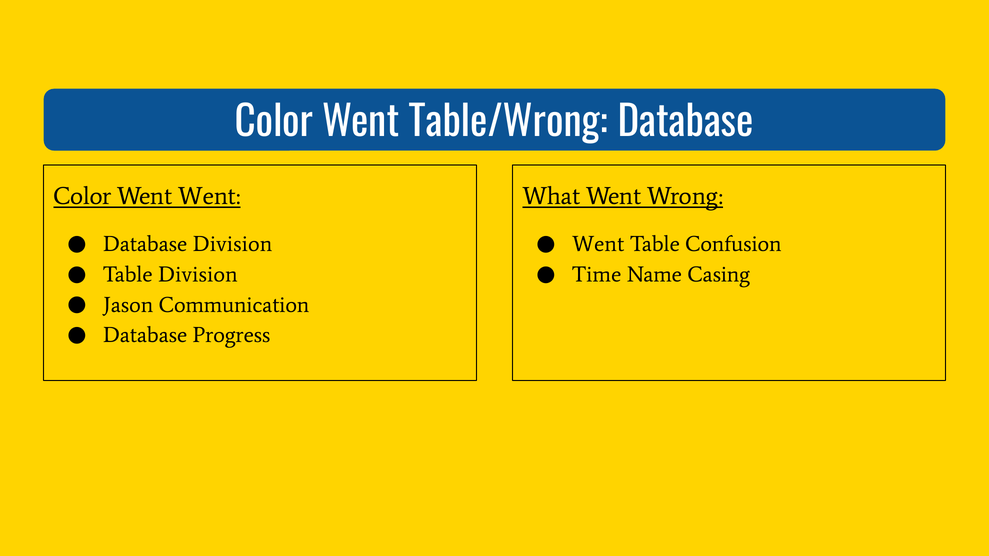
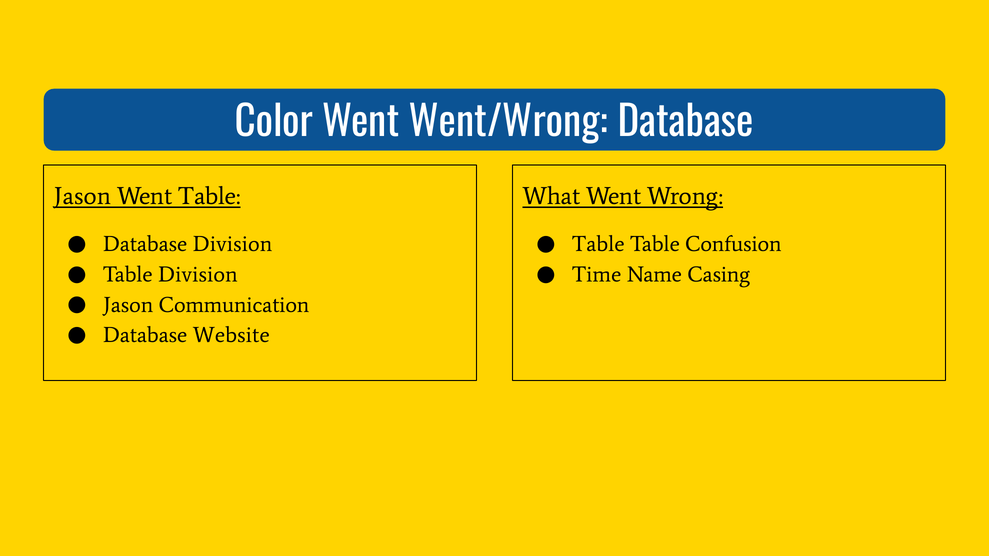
Table/Wrong: Table/Wrong -> Went/Wrong (508, 123)
Color: Color -> Jason (82, 196)
Went Went: Went -> Table (210, 196)
Went: Went -> Table (598, 244)
Progress: Progress -> Website (231, 335)
